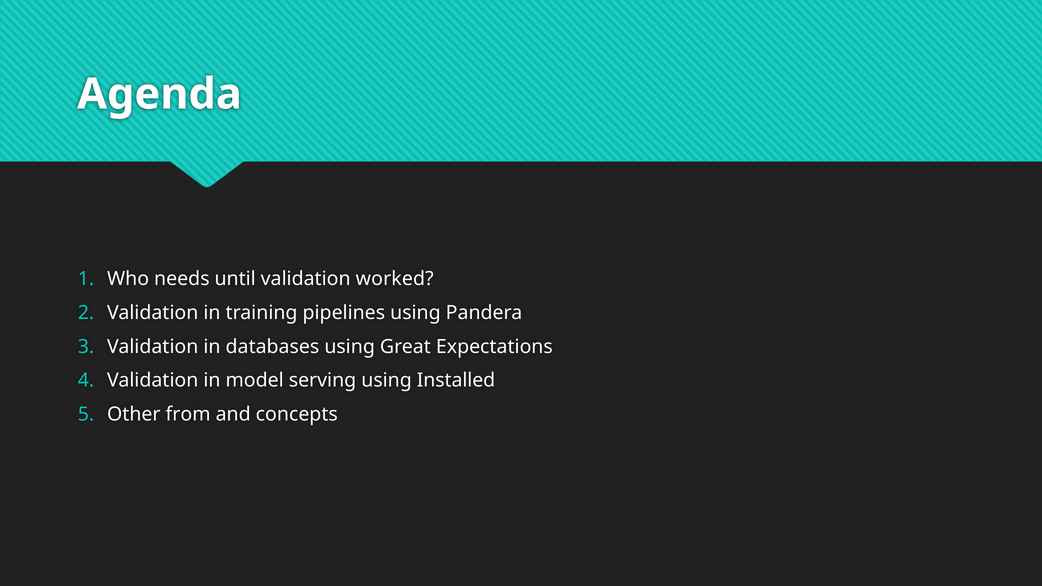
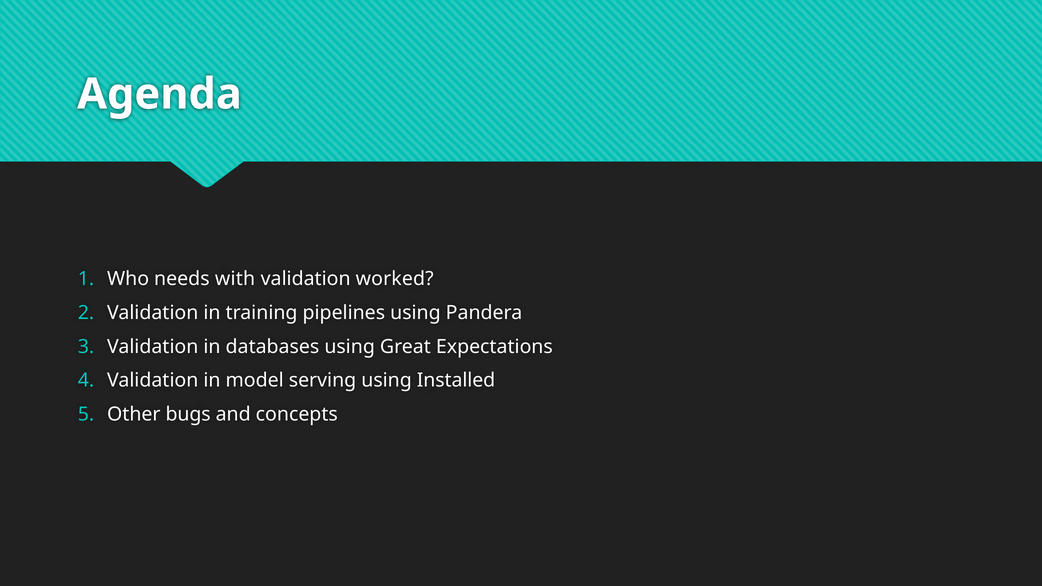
until: until -> with (235, 279)
from: from -> bugs (188, 414)
